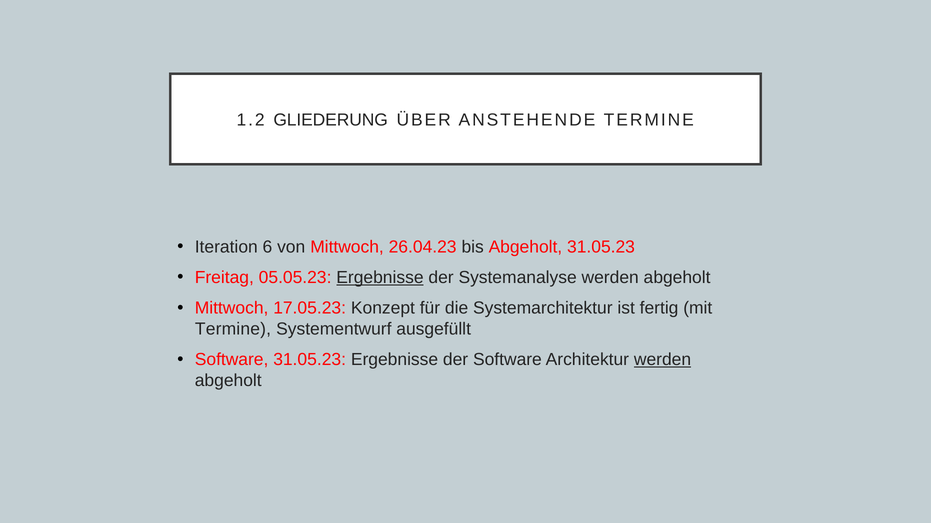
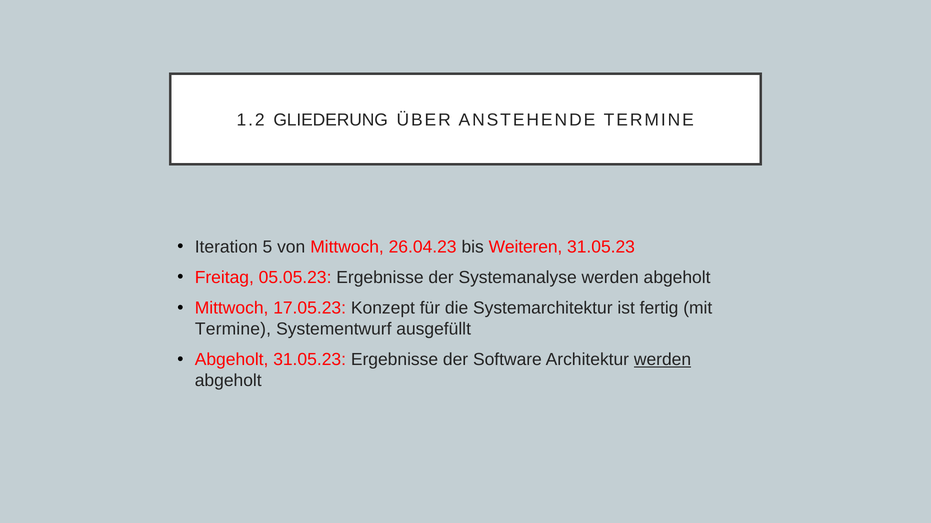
6: 6 -> 5 (267, 247)
bis Abgeholt: Abgeholt -> Weiteren (525, 247)
Ergebnisse underline: present -> none (380, 278)
Software: Software -> Abgeholt (232, 360)
